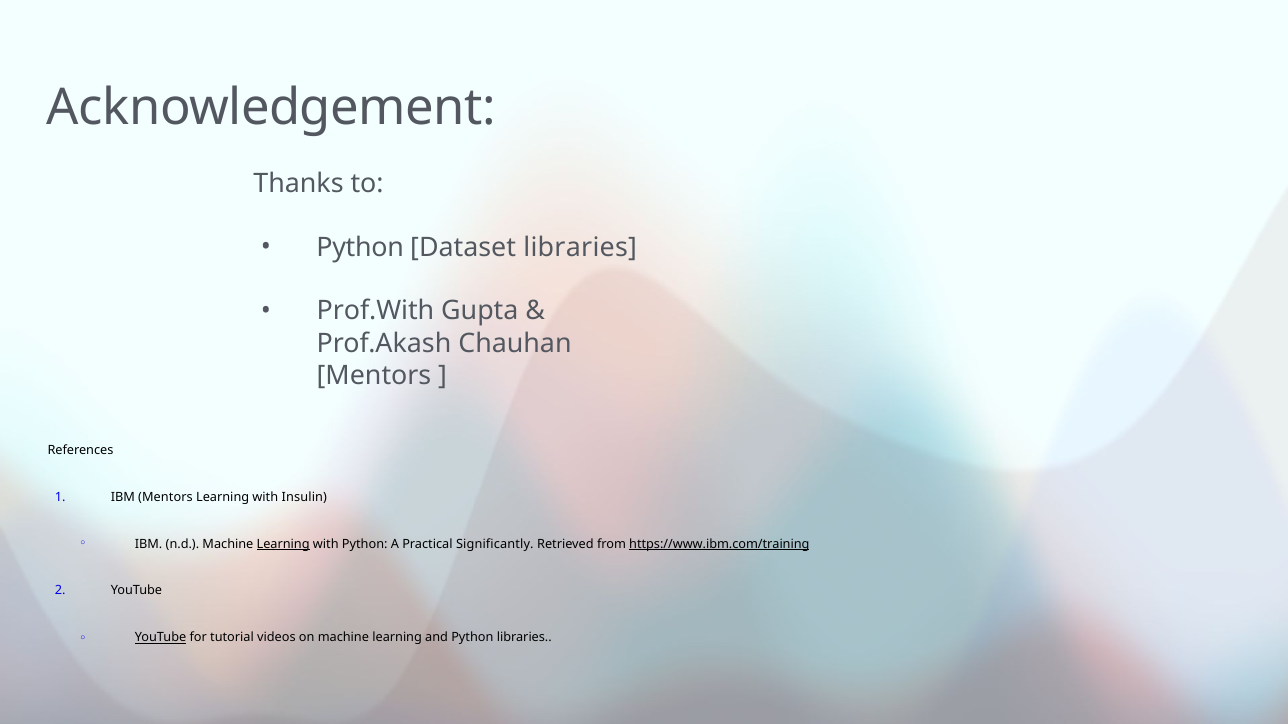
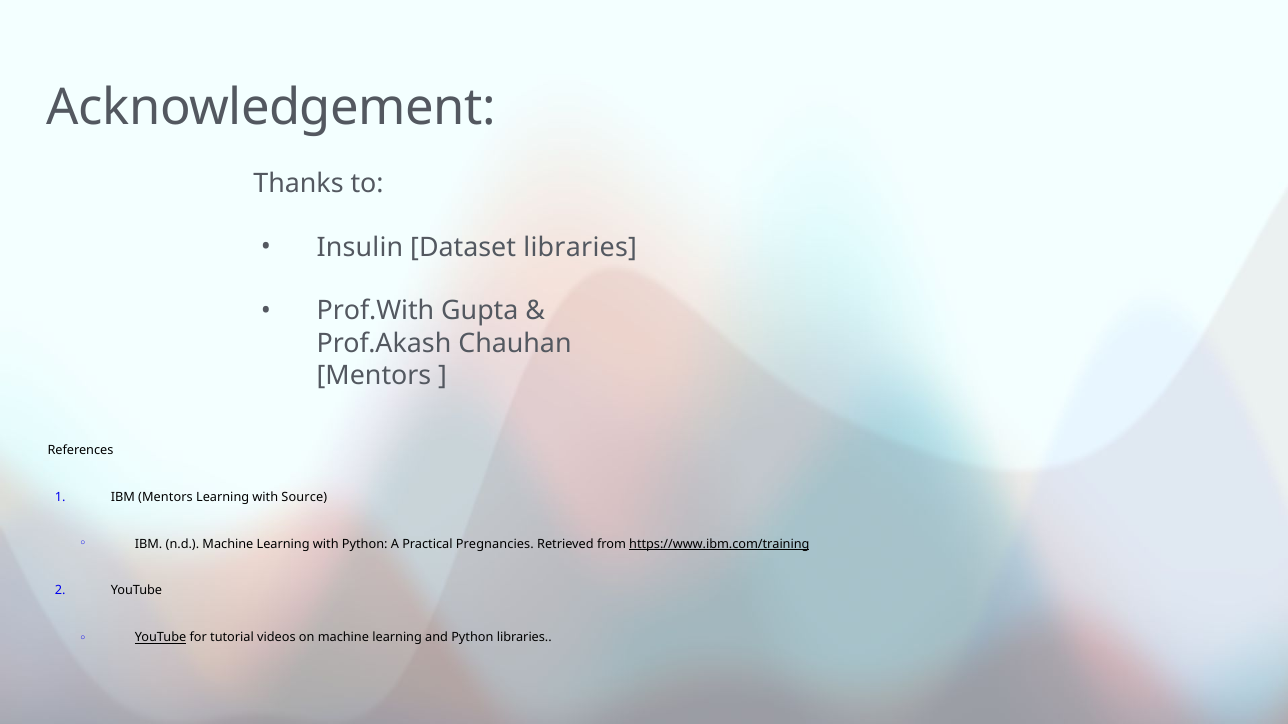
Python: Python -> Insulin (360, 248)
Insulin: Insulin -> Source (304, 497)
Learning underline: present -> none (283, 544)
Significantly: Significantly -> Pregnancies (495, 544)
